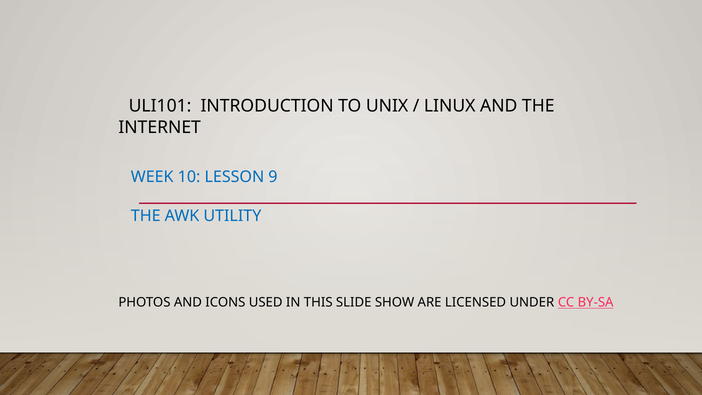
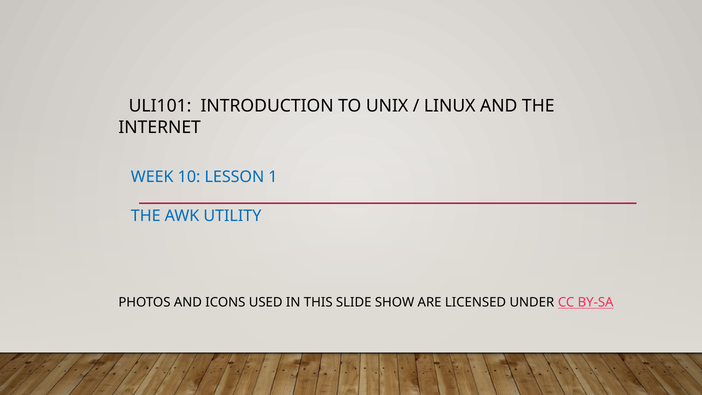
9: 9 -> 1 (273, 177)
